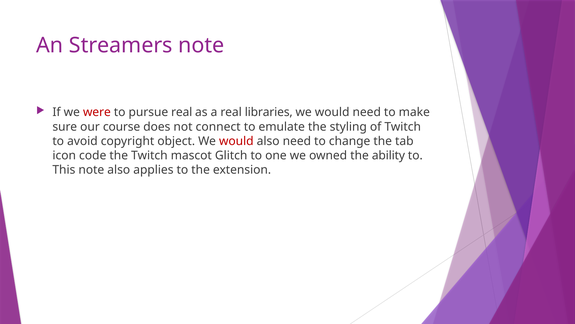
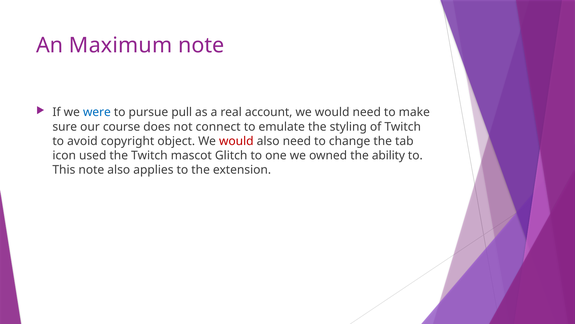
Streamers: Streamers -> Maximum (121, 45)
were colour: red -> blue (97, 112)
pursue real: real -> pull (182, 112)
libraries: libraries -> account (269, 112)
code: code -> used (93, 155)
